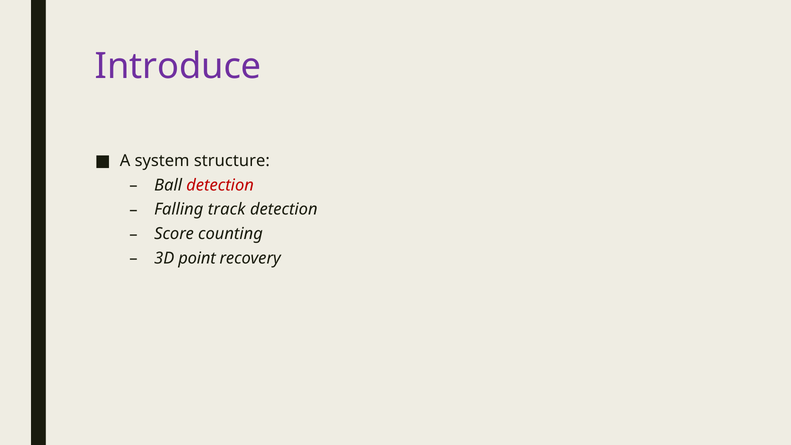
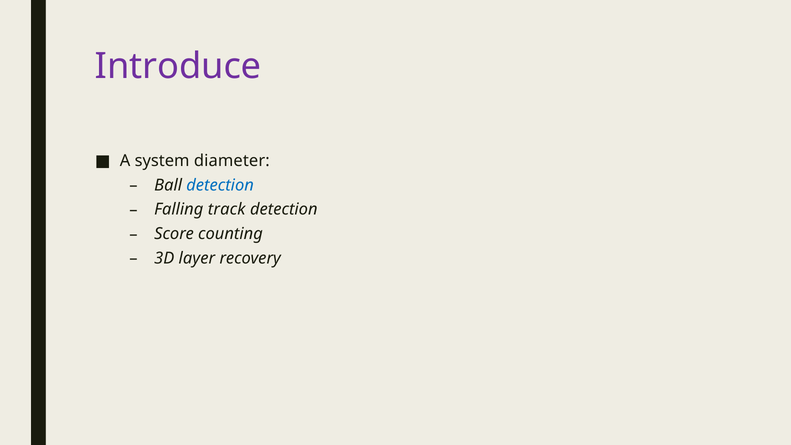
structure: structure -> diameter (232, 161)
detection colour: red -> blue (220, 185)
point: point -> layer (197, 258)
